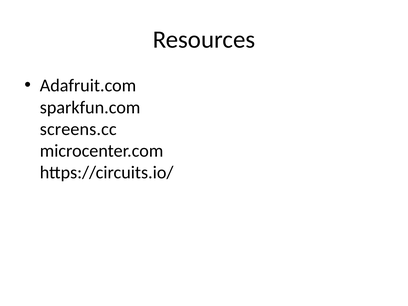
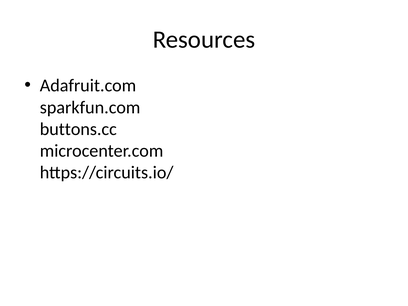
screens.cc: screens.cc -> buttons.cc (78, 129)
